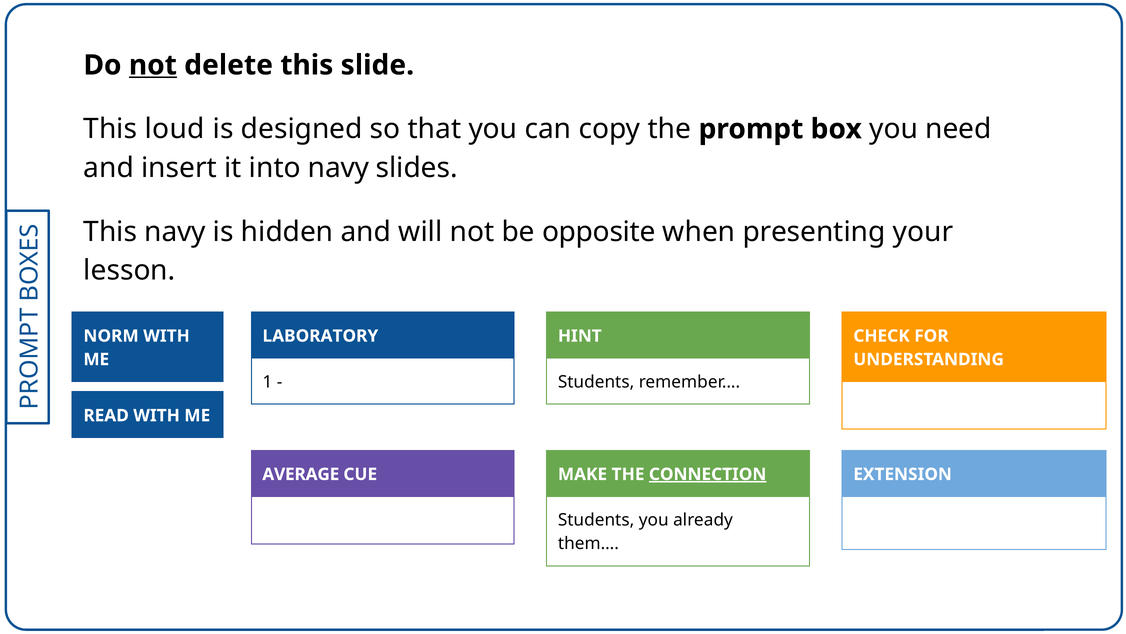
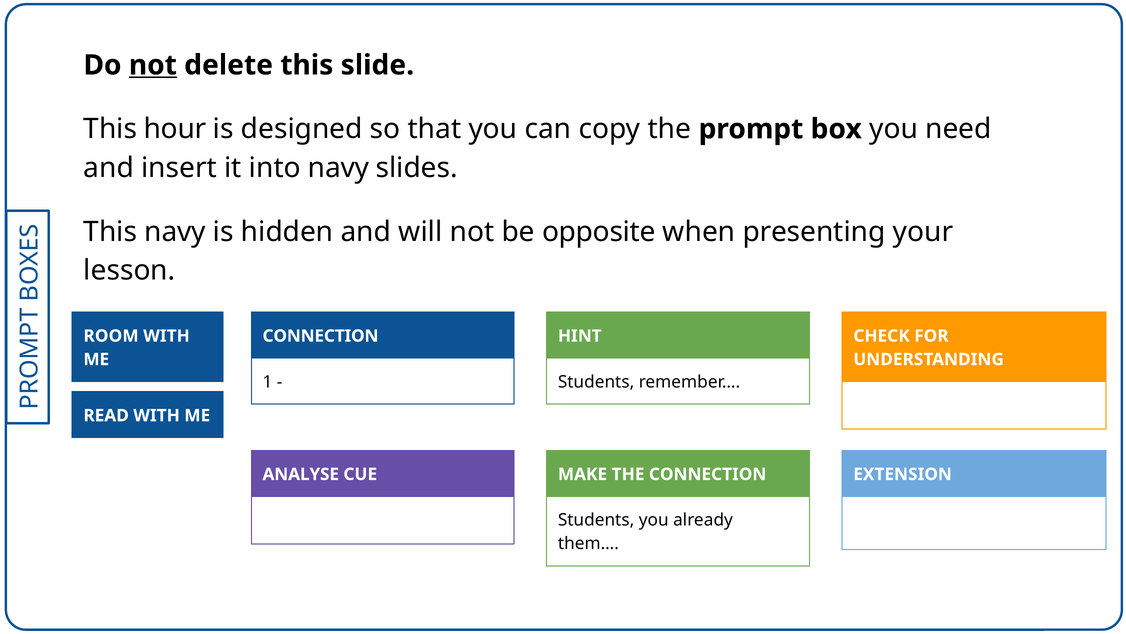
loud: loud -> hour (175, 129)
NORM: NORM -> ROOM (111, 336)
LABORATORY: LABORATORY -> CONNECTION (320, 336)
AVERAGE: AVERAGE -> ANALYSE (301, 474)
CONNECTION underline: present -> none (708, 474)
